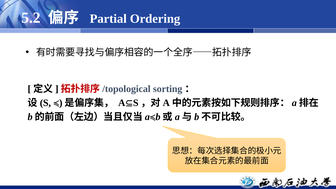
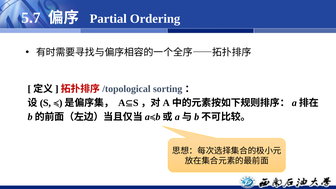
5.2: 5.2 -> 5.7 (31, 18)
